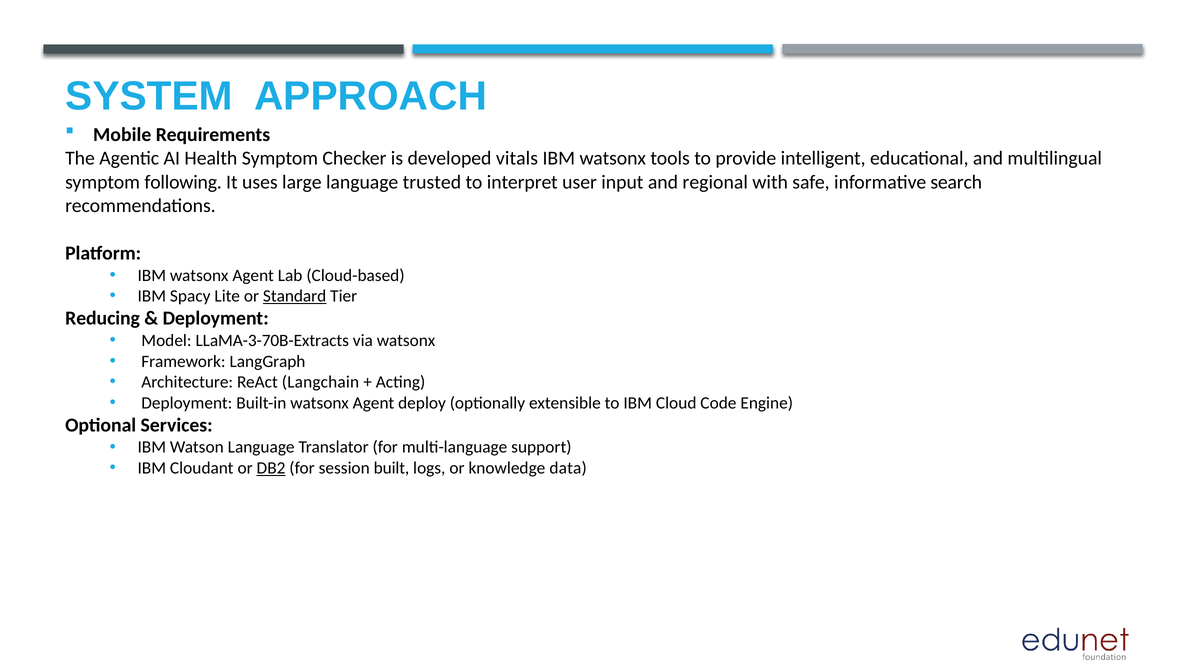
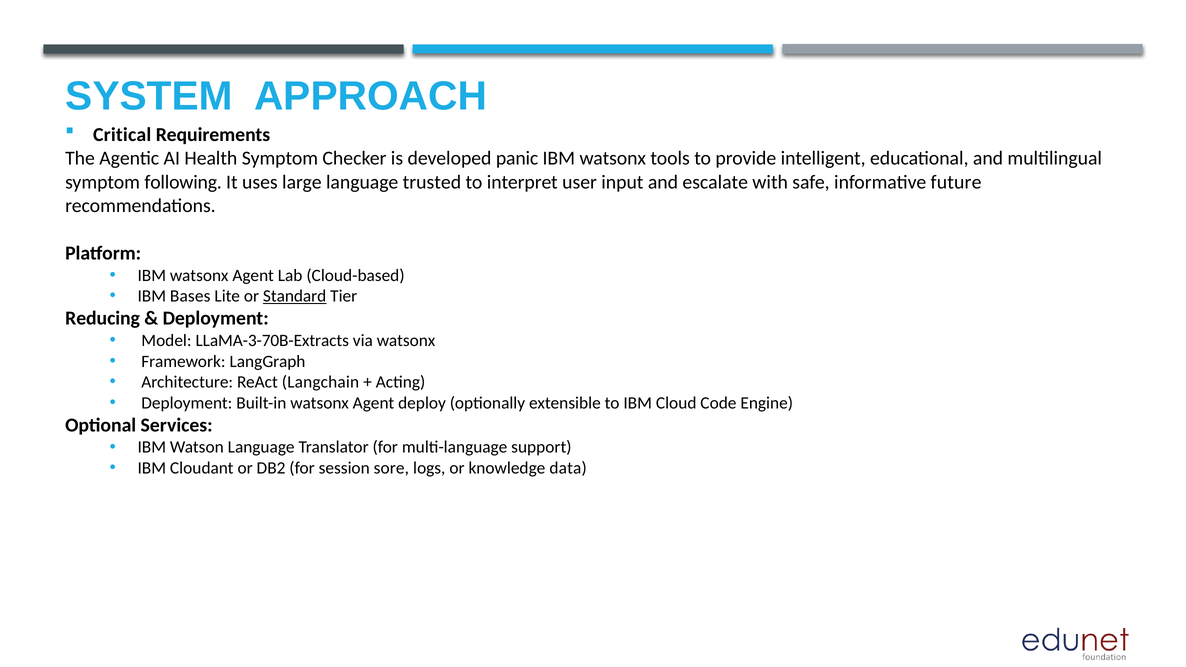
Mobile: Mobile -> Critical (122, 135)
vitals: vitals -> panic (517, 158)
regional: regional -> escalate (715, 182)
search: search -> future (956, 182)
Spacy: Spacy -> Bases (190, 296)
DB2 underline: present -> none (271, 468)
built: built -> sore (391, 468)
